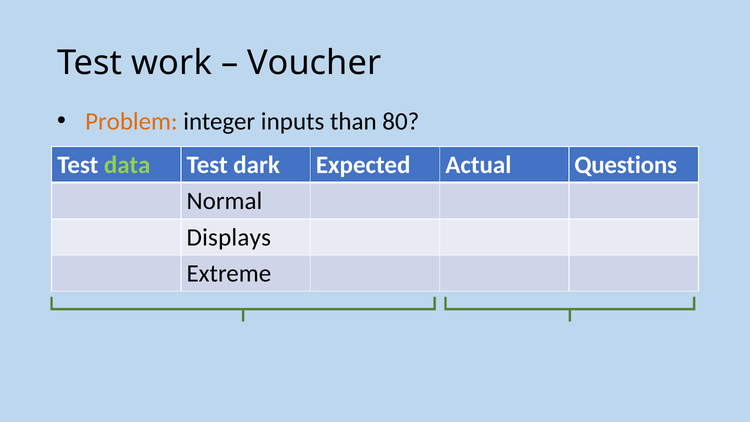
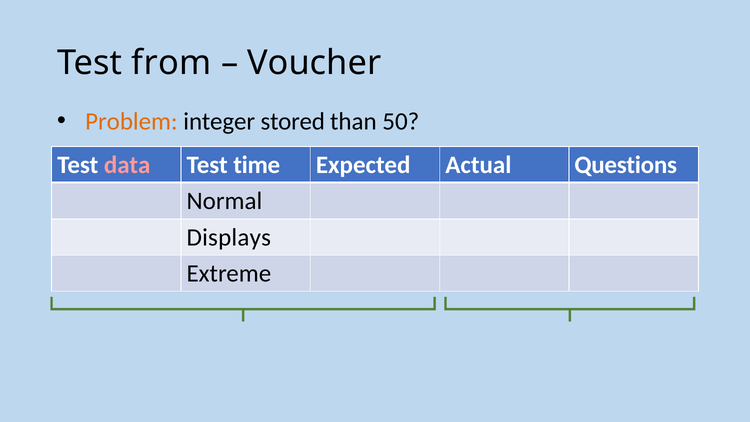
work: work -> from (171, 63)
inputs: inputs -> stored (293, 121)
80: 80 -> 50 (401, 121)
data colour: light green -> pink (127, 165)
dark: dark -> time (257, 165)
